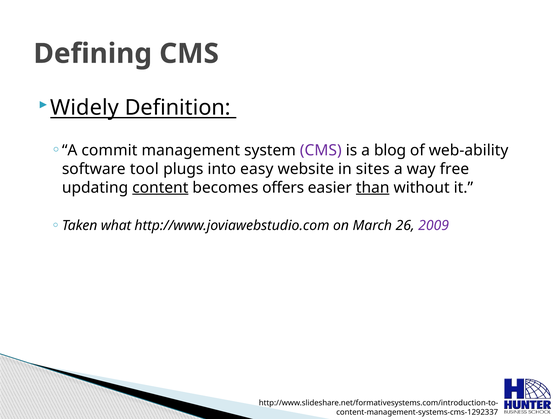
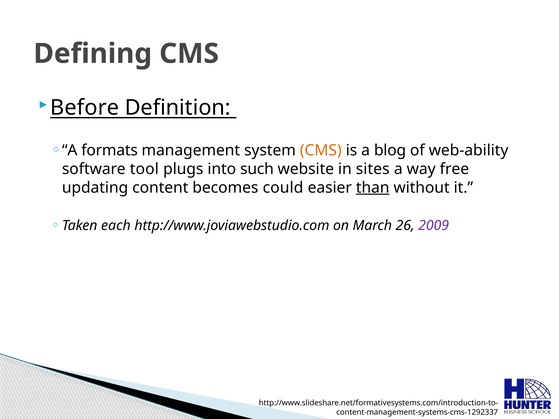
Widely: Widely -> Before (85, 108)
commit: commit -> formats (110, 150)
CMS colour: purple -> orange (321, 150)
easy: easy -> such (257, 169)
content underline: present -> none (160, 188)
offers: offers -> could (283, 188)
what: what -> each (116, 226)
